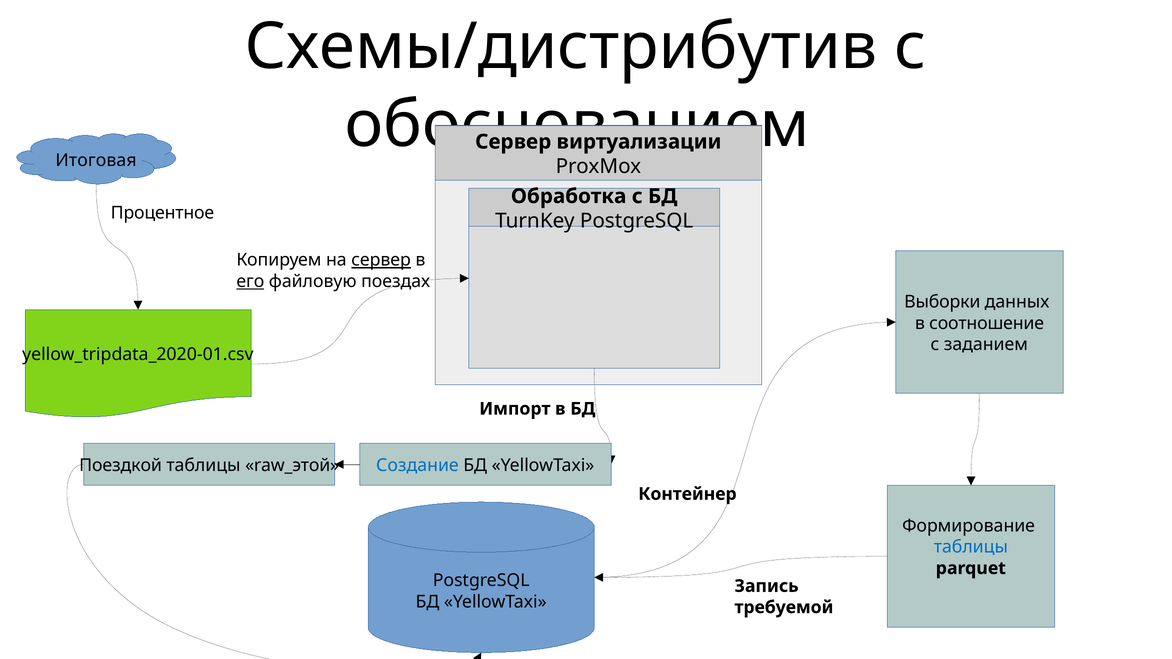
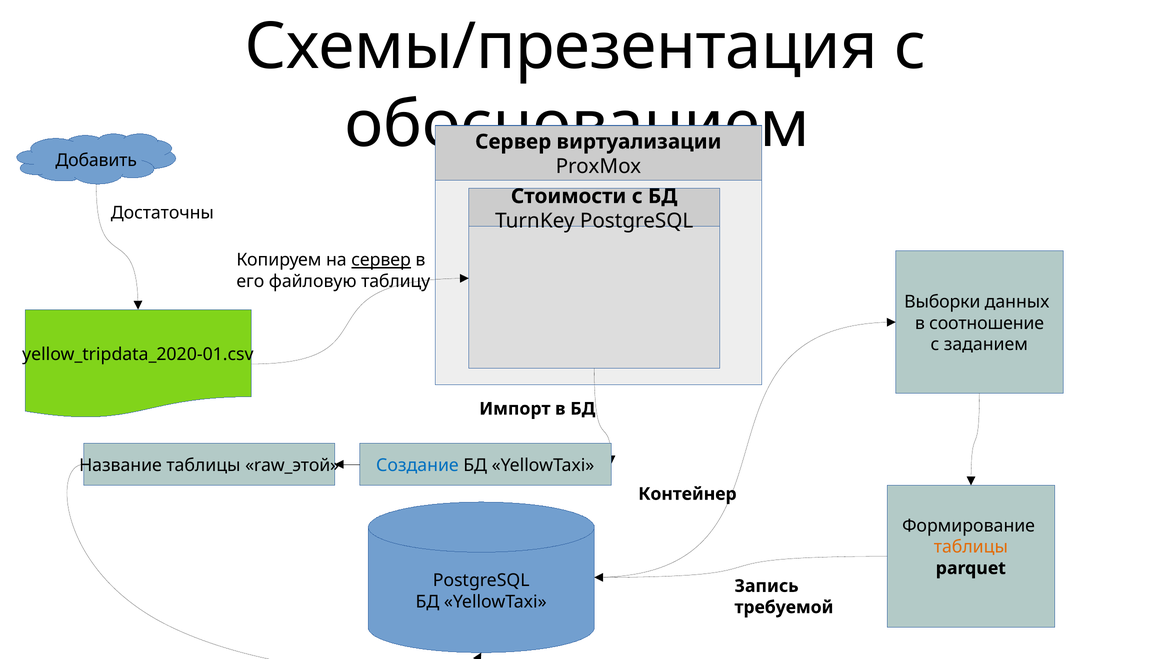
Схемы/дистрибутив: Схемы/дистрибутив -> Схемы/презентация (561, 47)
Итоговая: Итоговая -> Добавить (96, 160)
Обработка: Обработка -> Стоимости (569, 196)
Процентное: Процентное -> Достаточны (162, 213)
его underline: present -> none (250, 281)
поездах: поездах -> таблицу (396, 281)
Поездкой: Поездкой -> Название (120, 466)
таблицы colour: blue -> orange (971, 547)
